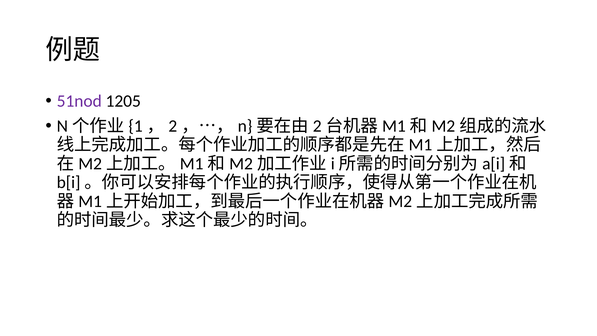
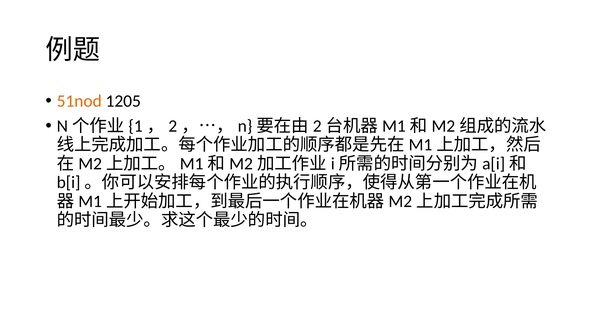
51nod colour: purple -> orange (79, 101)
